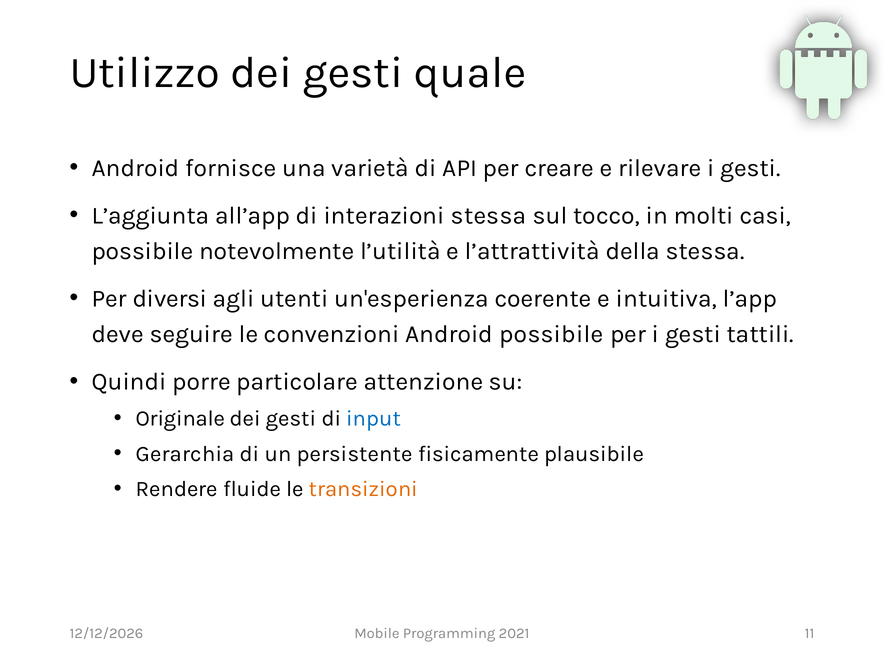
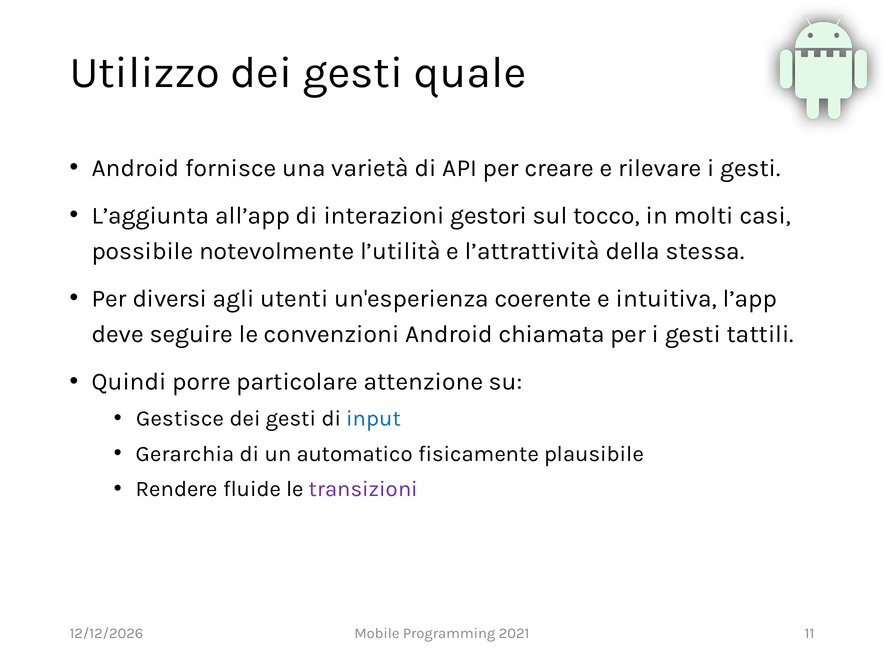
interazioni stessa: stessa -> gestori (489, 216)
Android possibile: possibile -> chiamata (552, 334)
Originale: Originale -> Gestisce (180, 418)
persistente: persistente -> automatico (355, 454)
transizioni colour: orange -> purple (363, 489)
